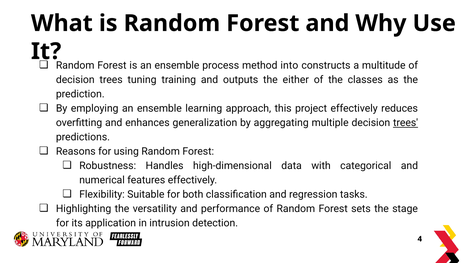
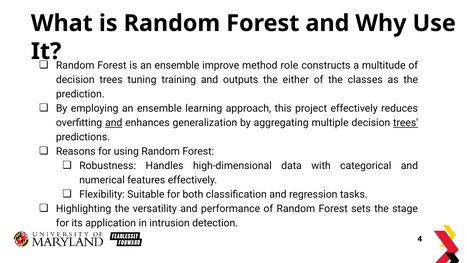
process: process -> improve (221, 65)
into: into -> role (289, 65)
and underline: none -> present (114, 123)
